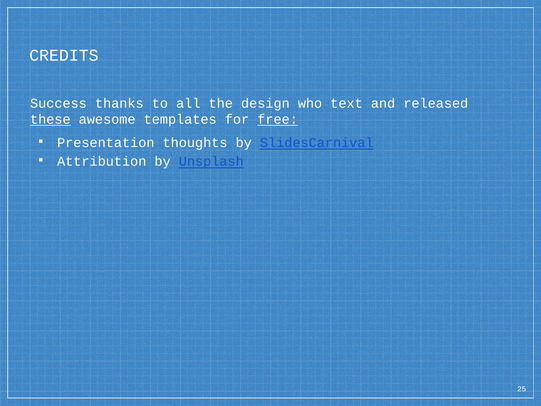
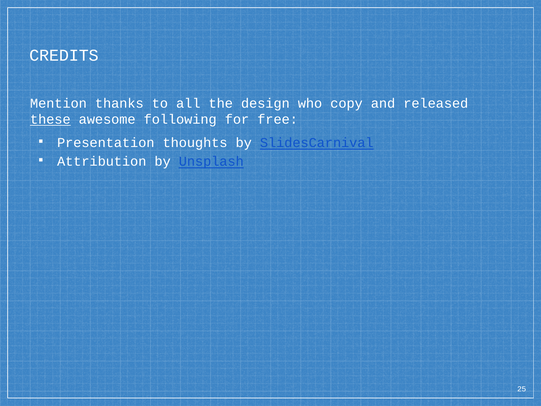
Success: Success -> Mention (58, 103)
text: text -> copy (347, 103)
templates: templates -> following (180, 119)
free underline: present -> none (278, 119)
